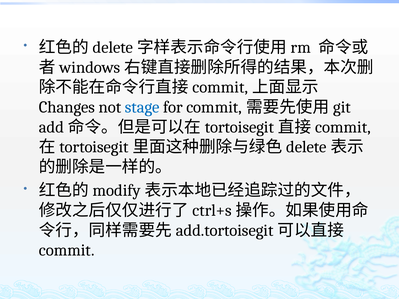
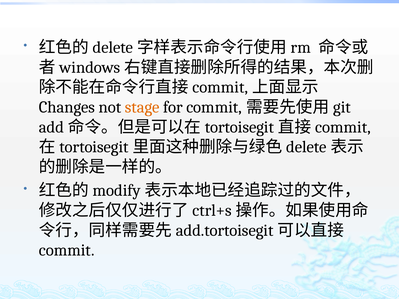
stage colour: blue -> orange (142, 107)
